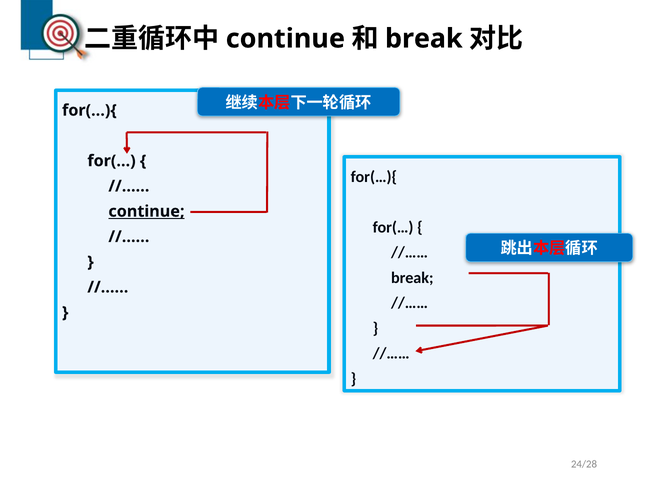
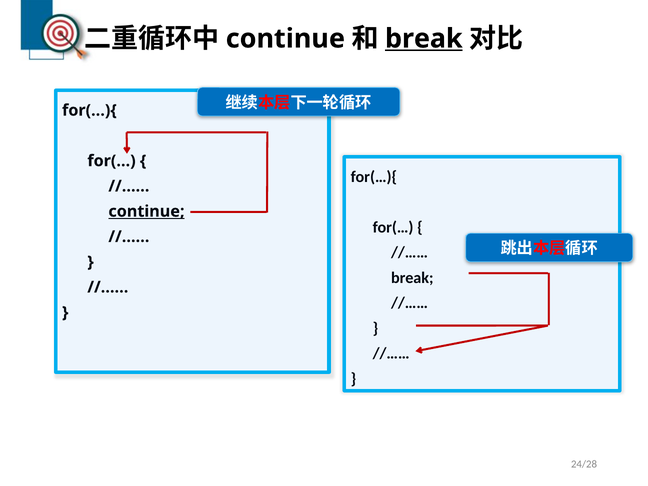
break underline: none -> present (424, 39)
